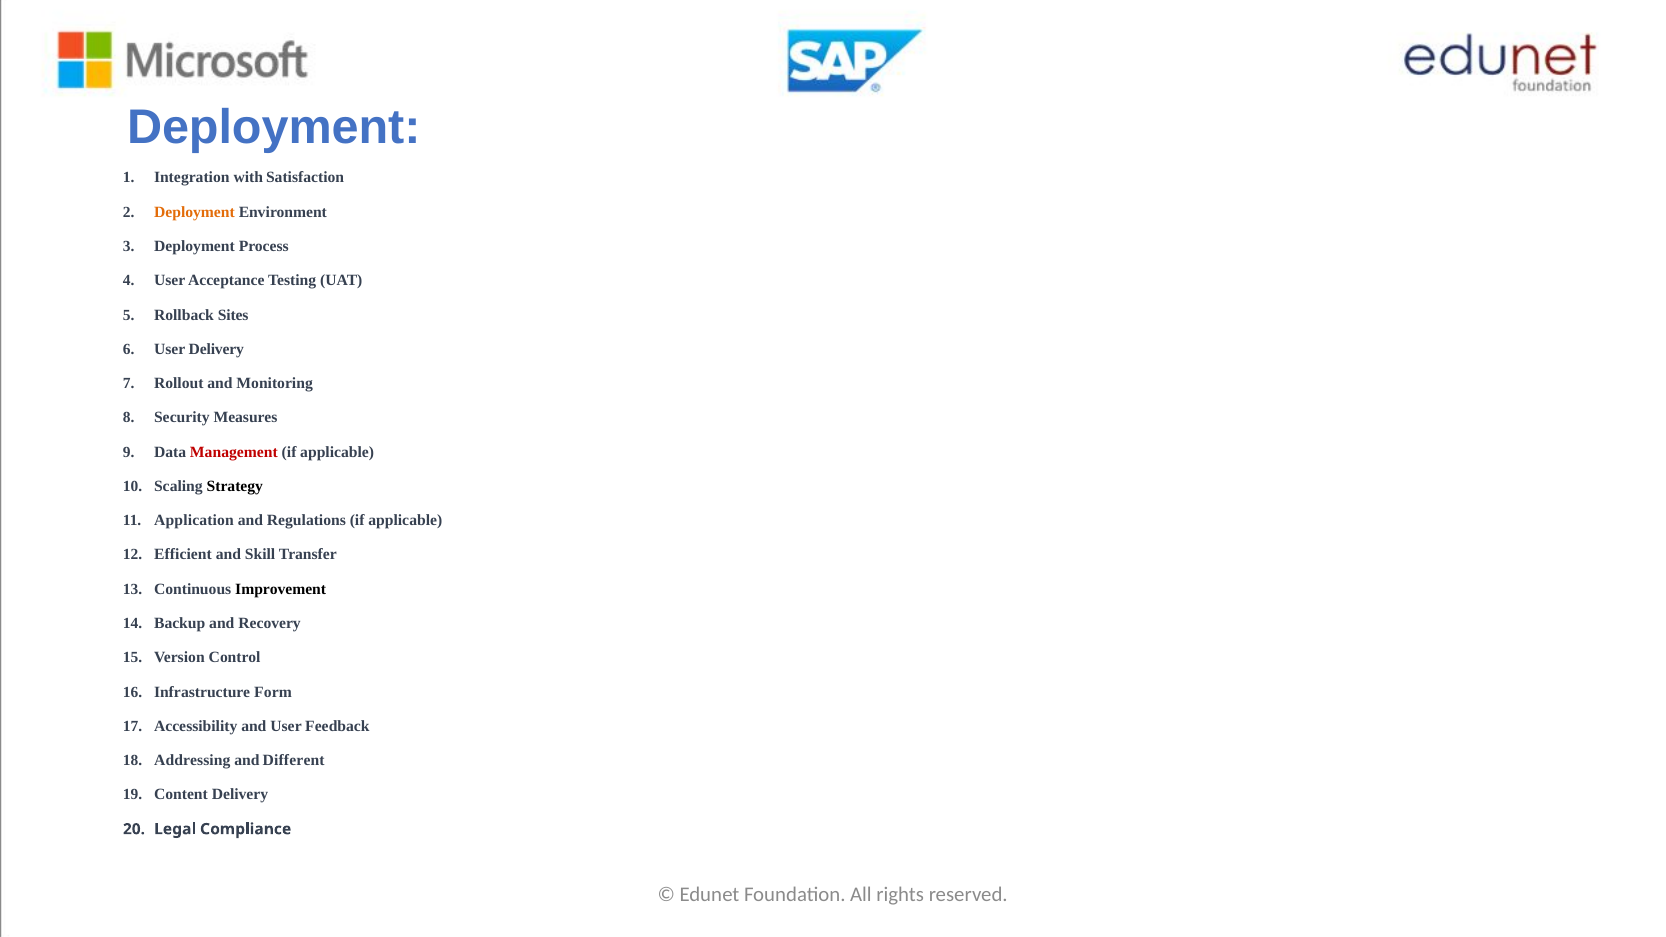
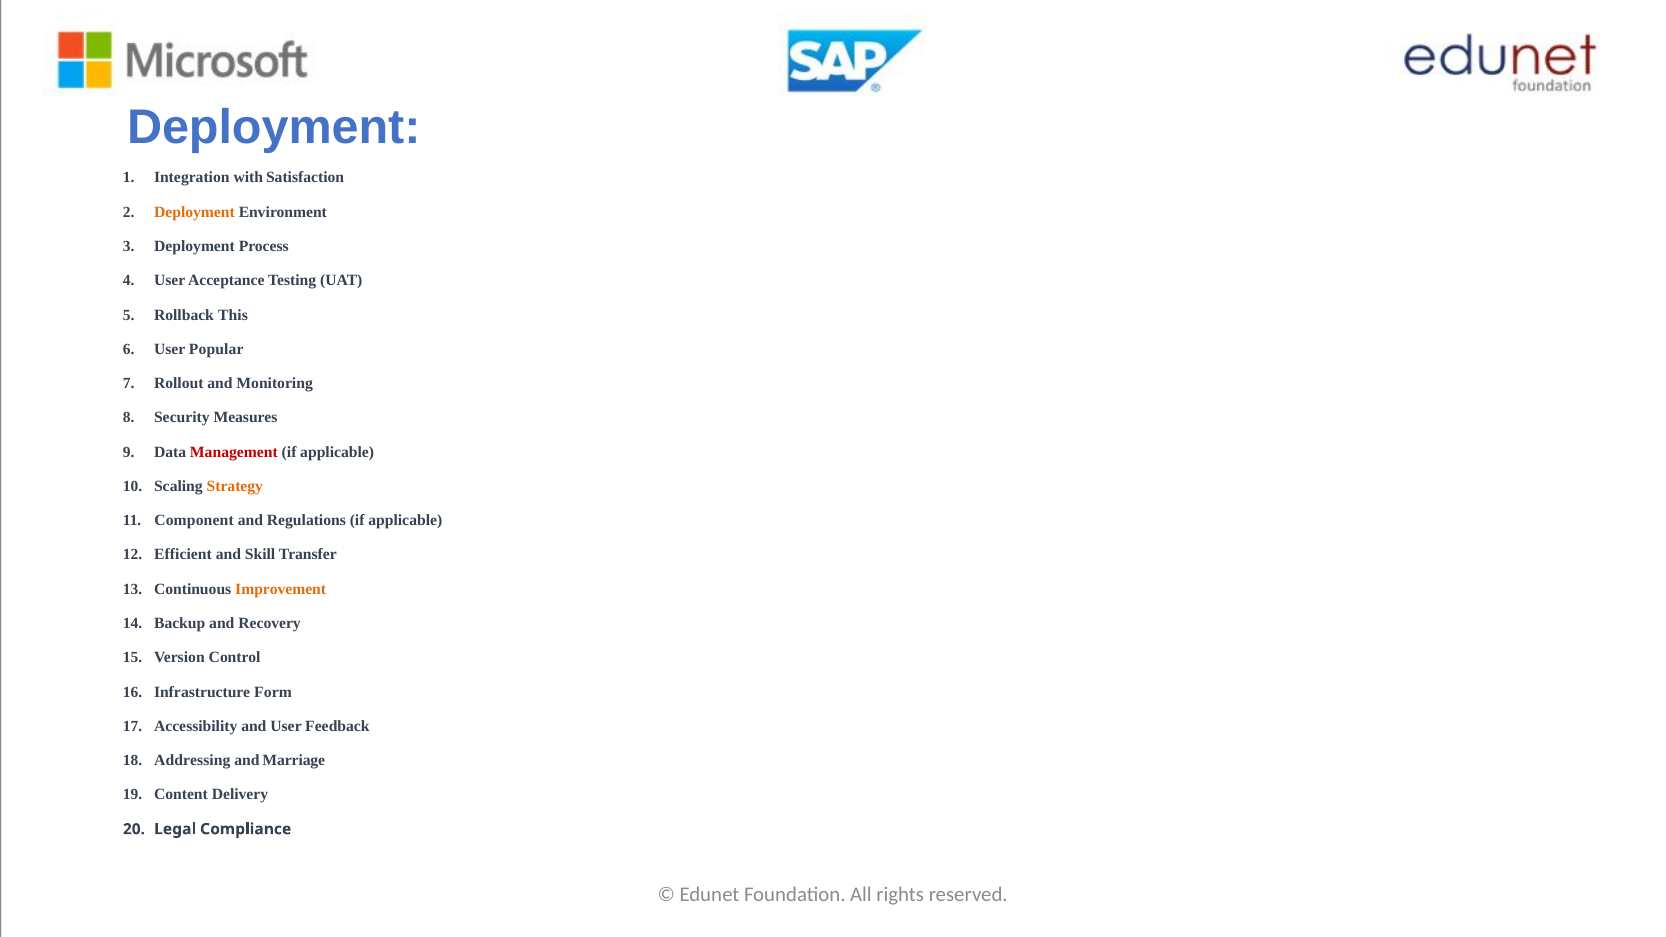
Sites: Sites -> This (233, 315)
User Delivery: Delivery -> Popular (216, 349)
Strategy colour: black -> orange (235, 486)
Application: Application -> Component (194, 521)
Improvement colour: black -> orange (281, 589)
Different: Different -> Marriage (294, 761)
